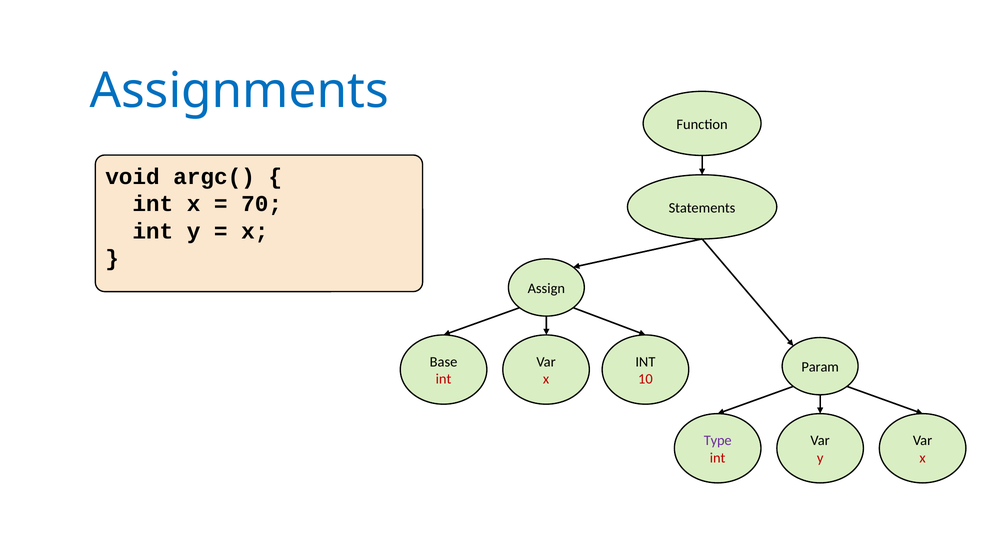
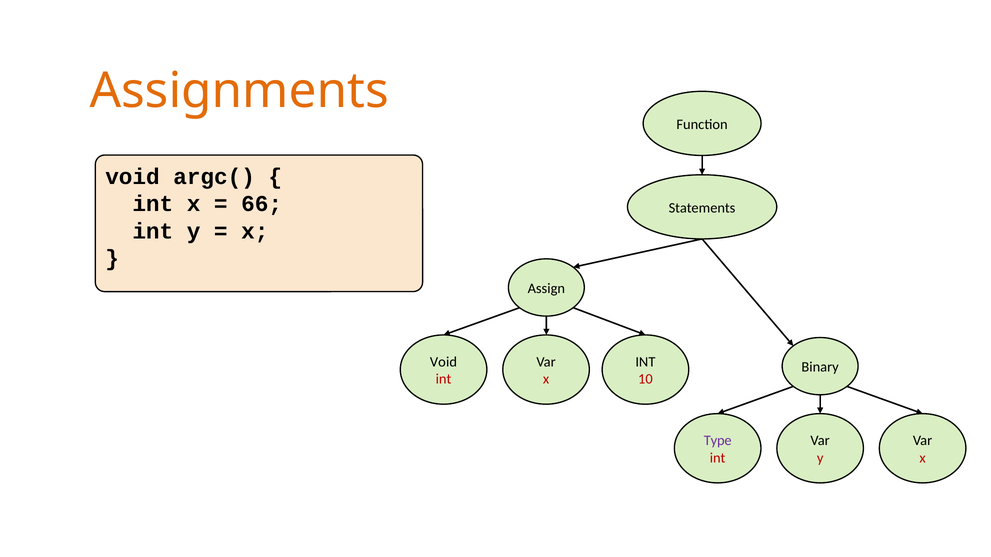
Assignments colour: blue -> orange (239, 91)
70: 70 -> 66 (262, 204)
Base: Base -> Void (443, 362)
Param: Param -> Binary (820, 367)
